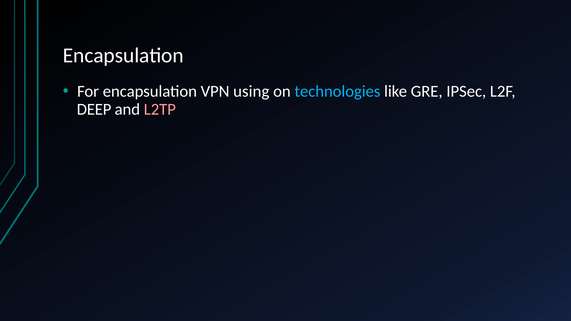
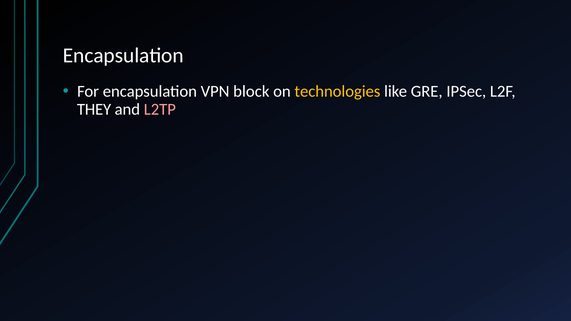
using: using -> block (251, 91)
technologies colour: light blue -> yellow (337, 91)
DEEP: DEEP -> THEY (94, 109)
